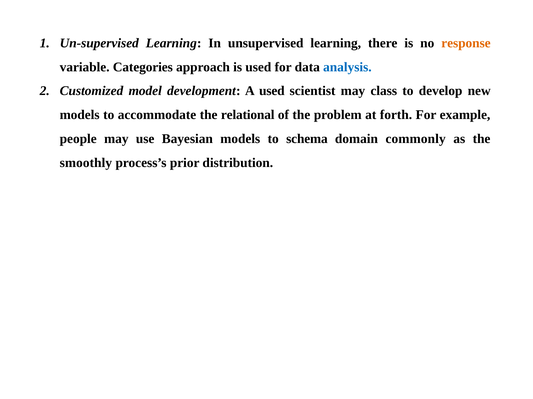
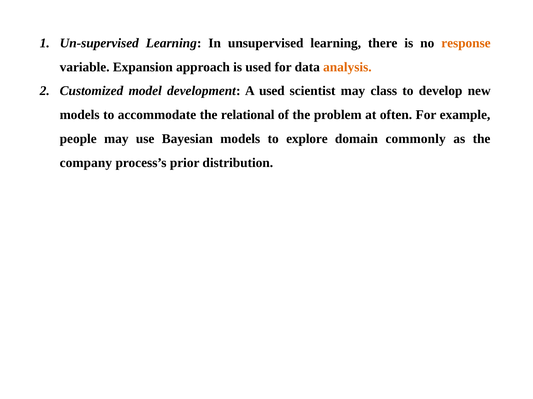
Categories: Categories -> Expansion (143, 67)
analysis colour: blue -> orange (347, 67)
forth: forth -> often (396, 115)
schema: schema -> explore (307, 139)
smoothly: smoothly -> company (86, 163)
